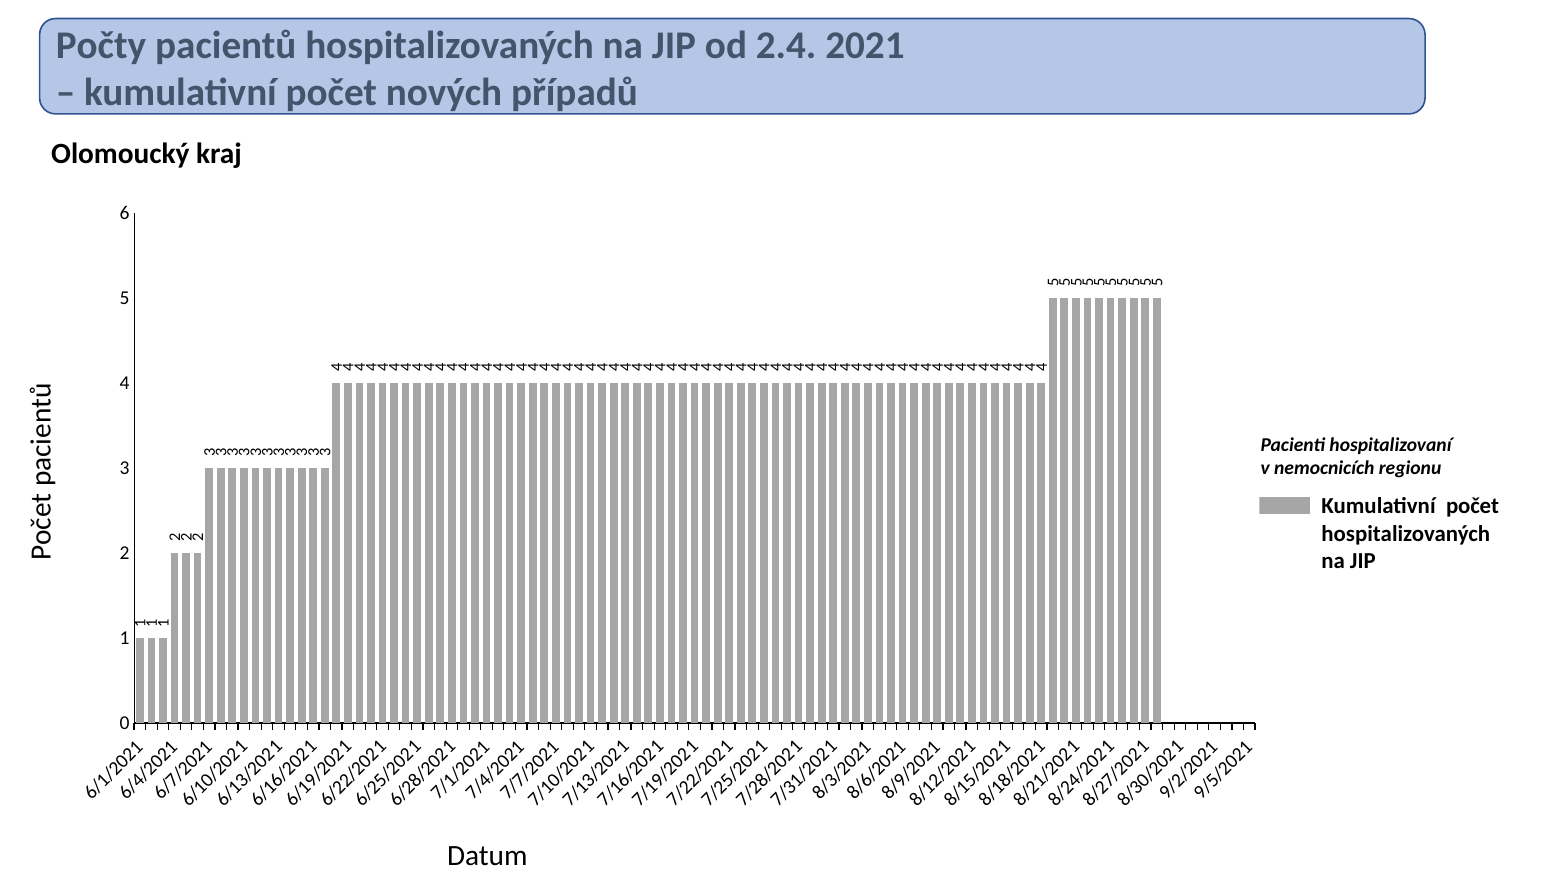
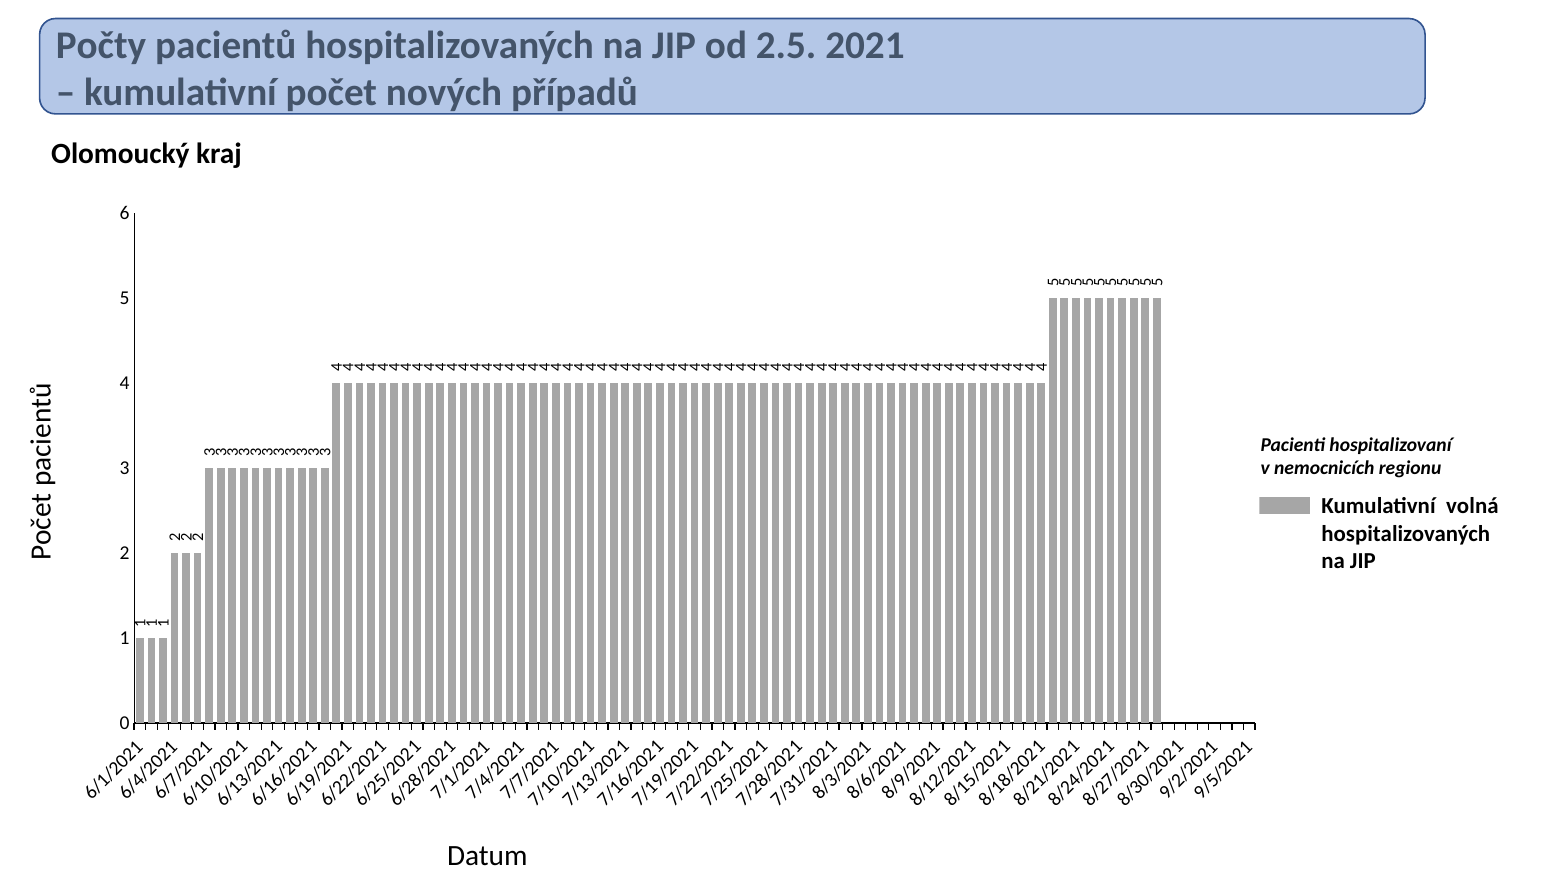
2.4: 2.4 -> 2.5 (786, 45)
počet: počet -> volná (1472, 506)
